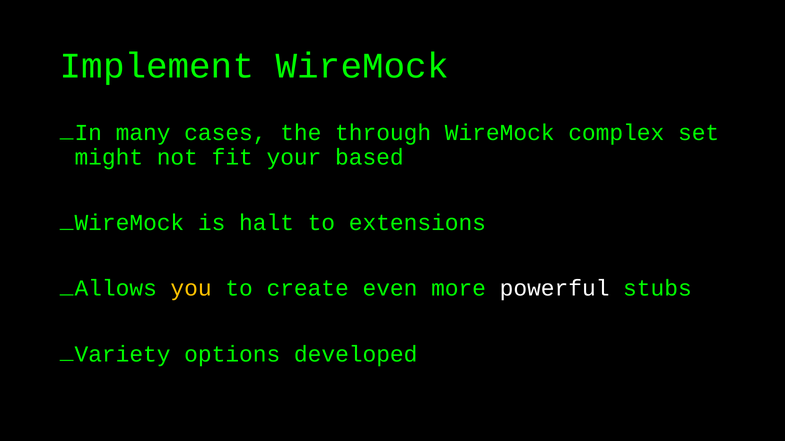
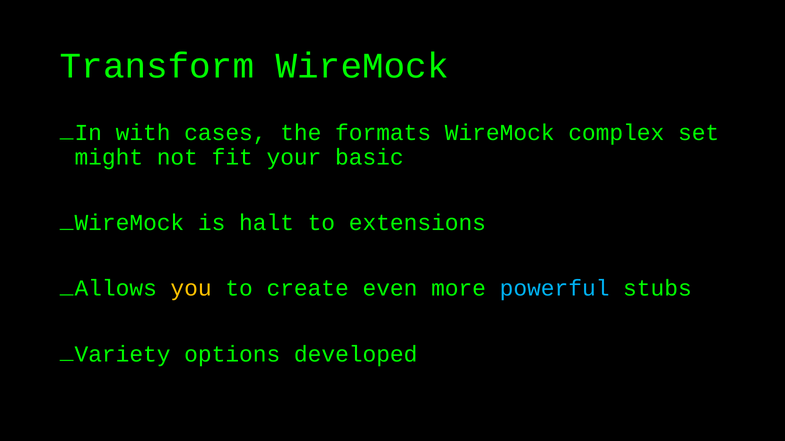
Implement: Implement -> Transform (157, 66)
many: many -> with (143, 133)
through: through -> formats (383, 133)
based: based -> basic (369, 157)
powerful colour: white -> light blue (555, 289)
